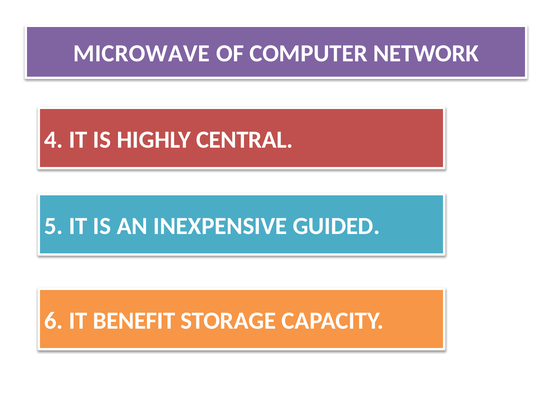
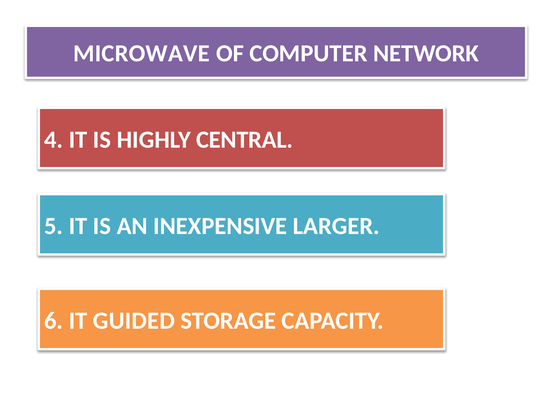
GUIDED: GUIDED -> LARGER (336, 226)
BENEFIT: BENEFIT -> GUIDED (134, 321)
